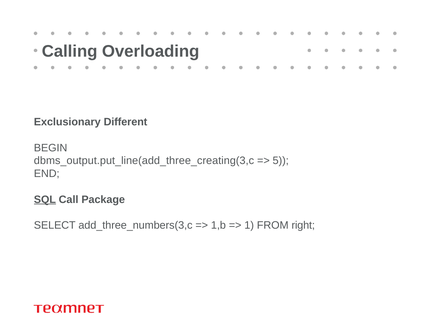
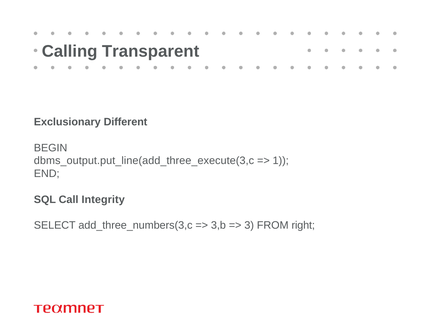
Overloading: Overloading -> Transparent (151, 51)
dbms_output.put_line(add_three_creating(3,c: dbms_output.put_line(add_three_creating(3,c -> dbms_output.put_line(add_three_execute(3,c (144, 160)
5: 5 -> 1 (281, 160)
SQL underline: present -> none (45, 199)
Package: Package -> Integrity (103, 199)
1,b: 1,b -> 3,b (218, 225)
1: 1 -> 3 (249, 225)
